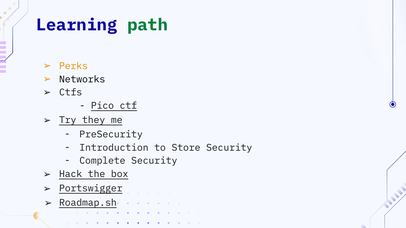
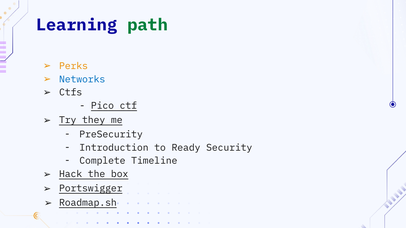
Networks colour: black -> blue (82, 79)
Store: Store -> Ready (186, 148)
Complete Security: Security -> Timeline (154, 161)
